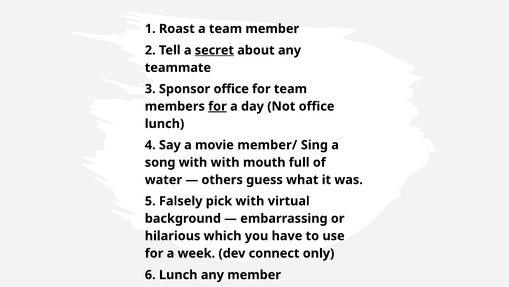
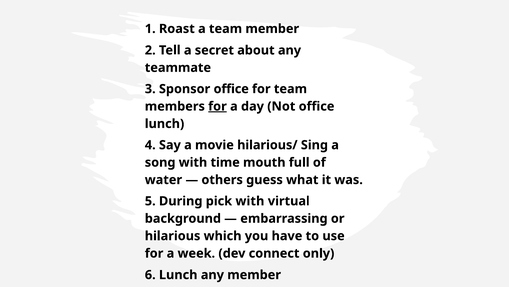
secret underline: present -> none (214, 50)
member/: member/ -> hilarious/ (267, 145)
with with: with -> time (225, 162)
Falsely: Falsely -> During (181, 201)
